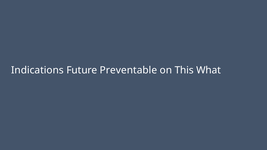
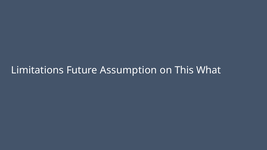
Indications: Indications -> Limitations (37, 70)
Preventable: Preventable -> Assumption (128, 70)
